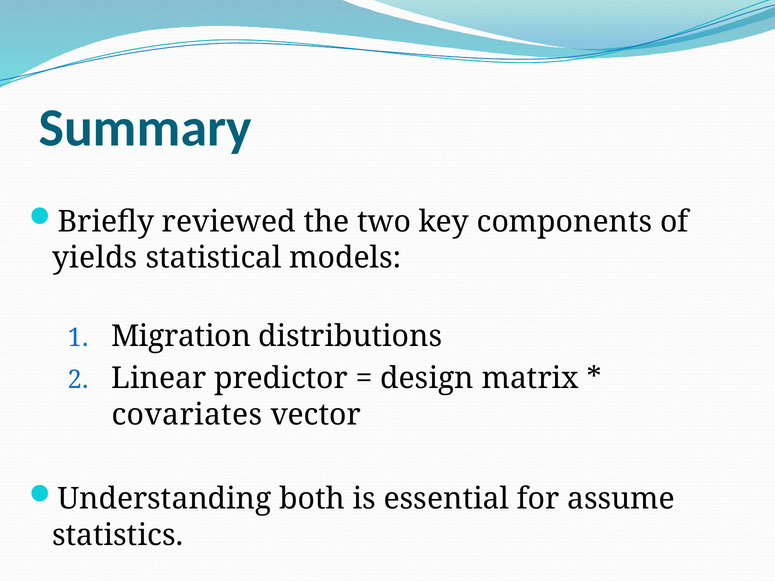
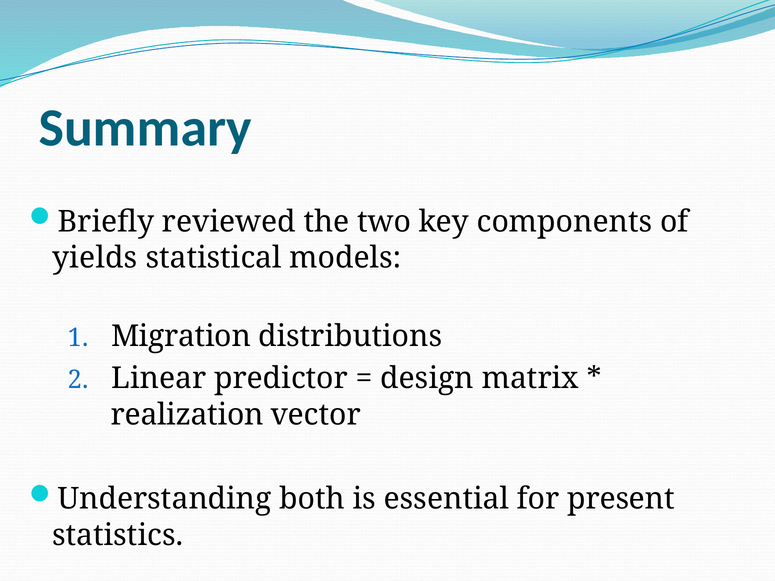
covariates: covariates -> realization (187, 415)
assume: assume -> present (621, 499)
